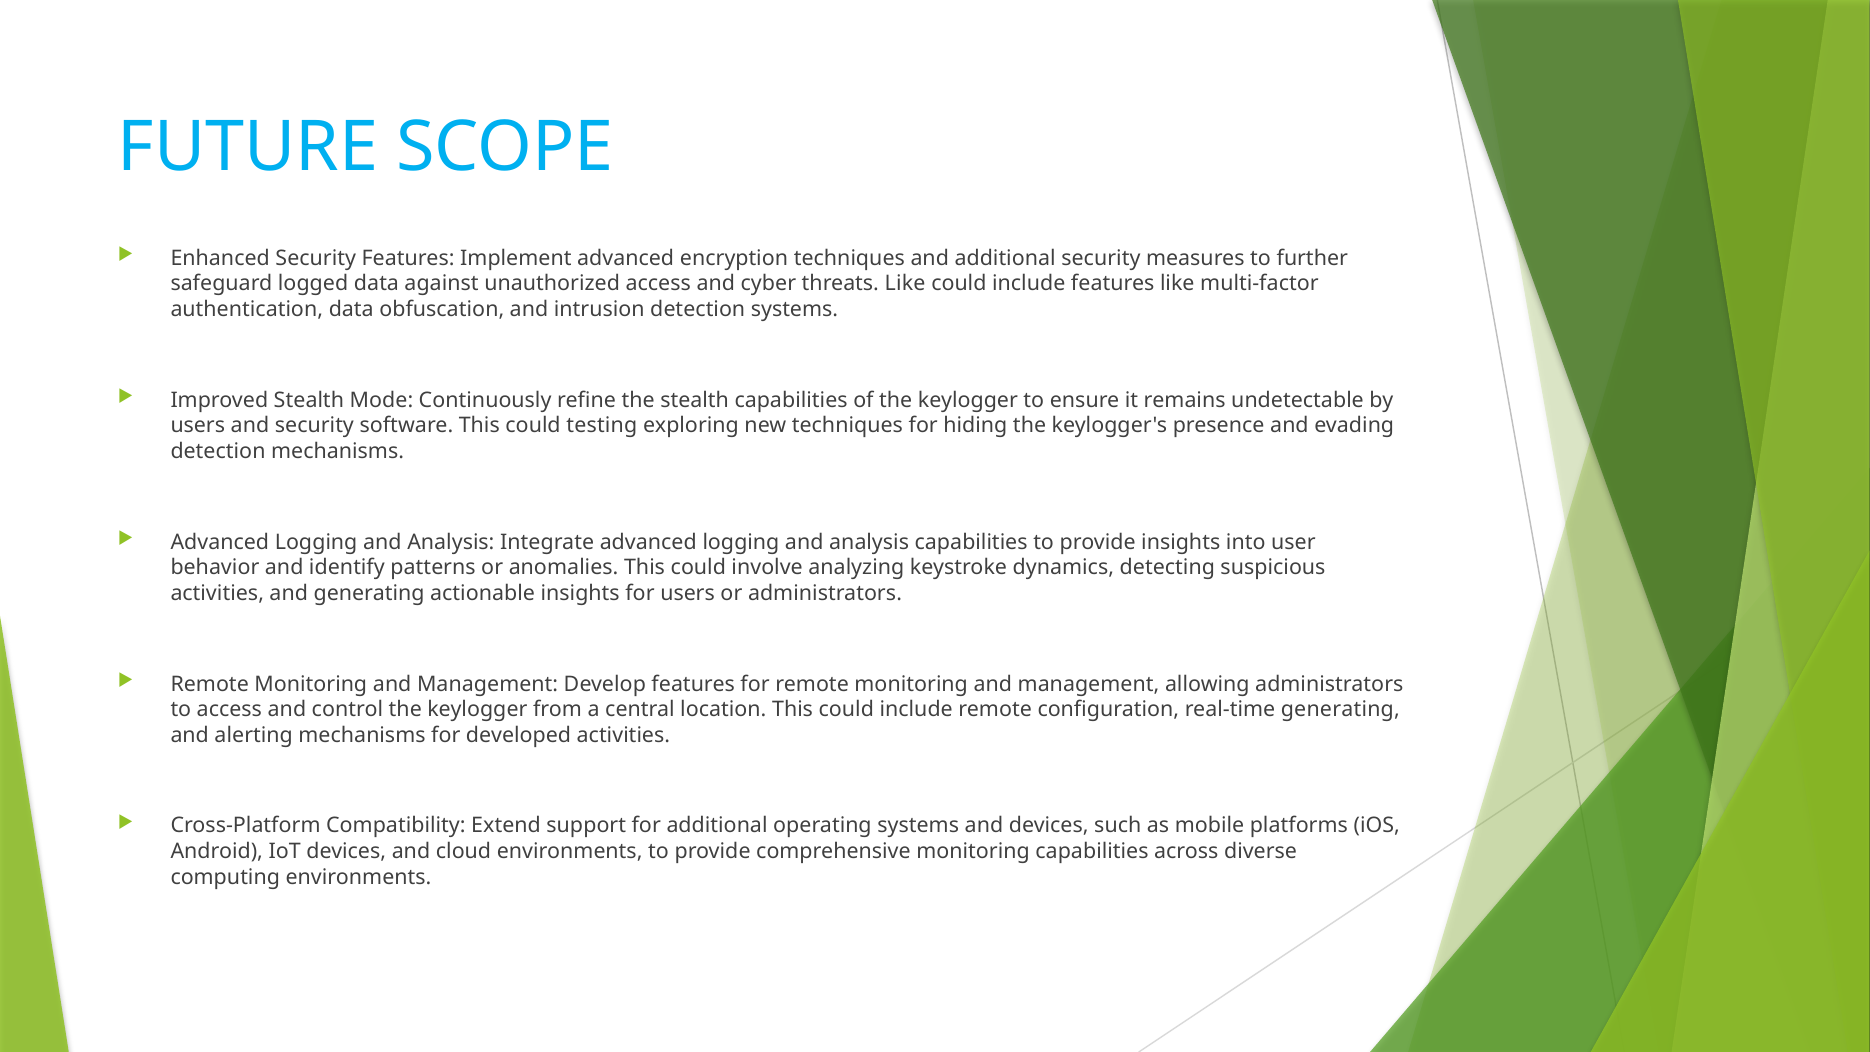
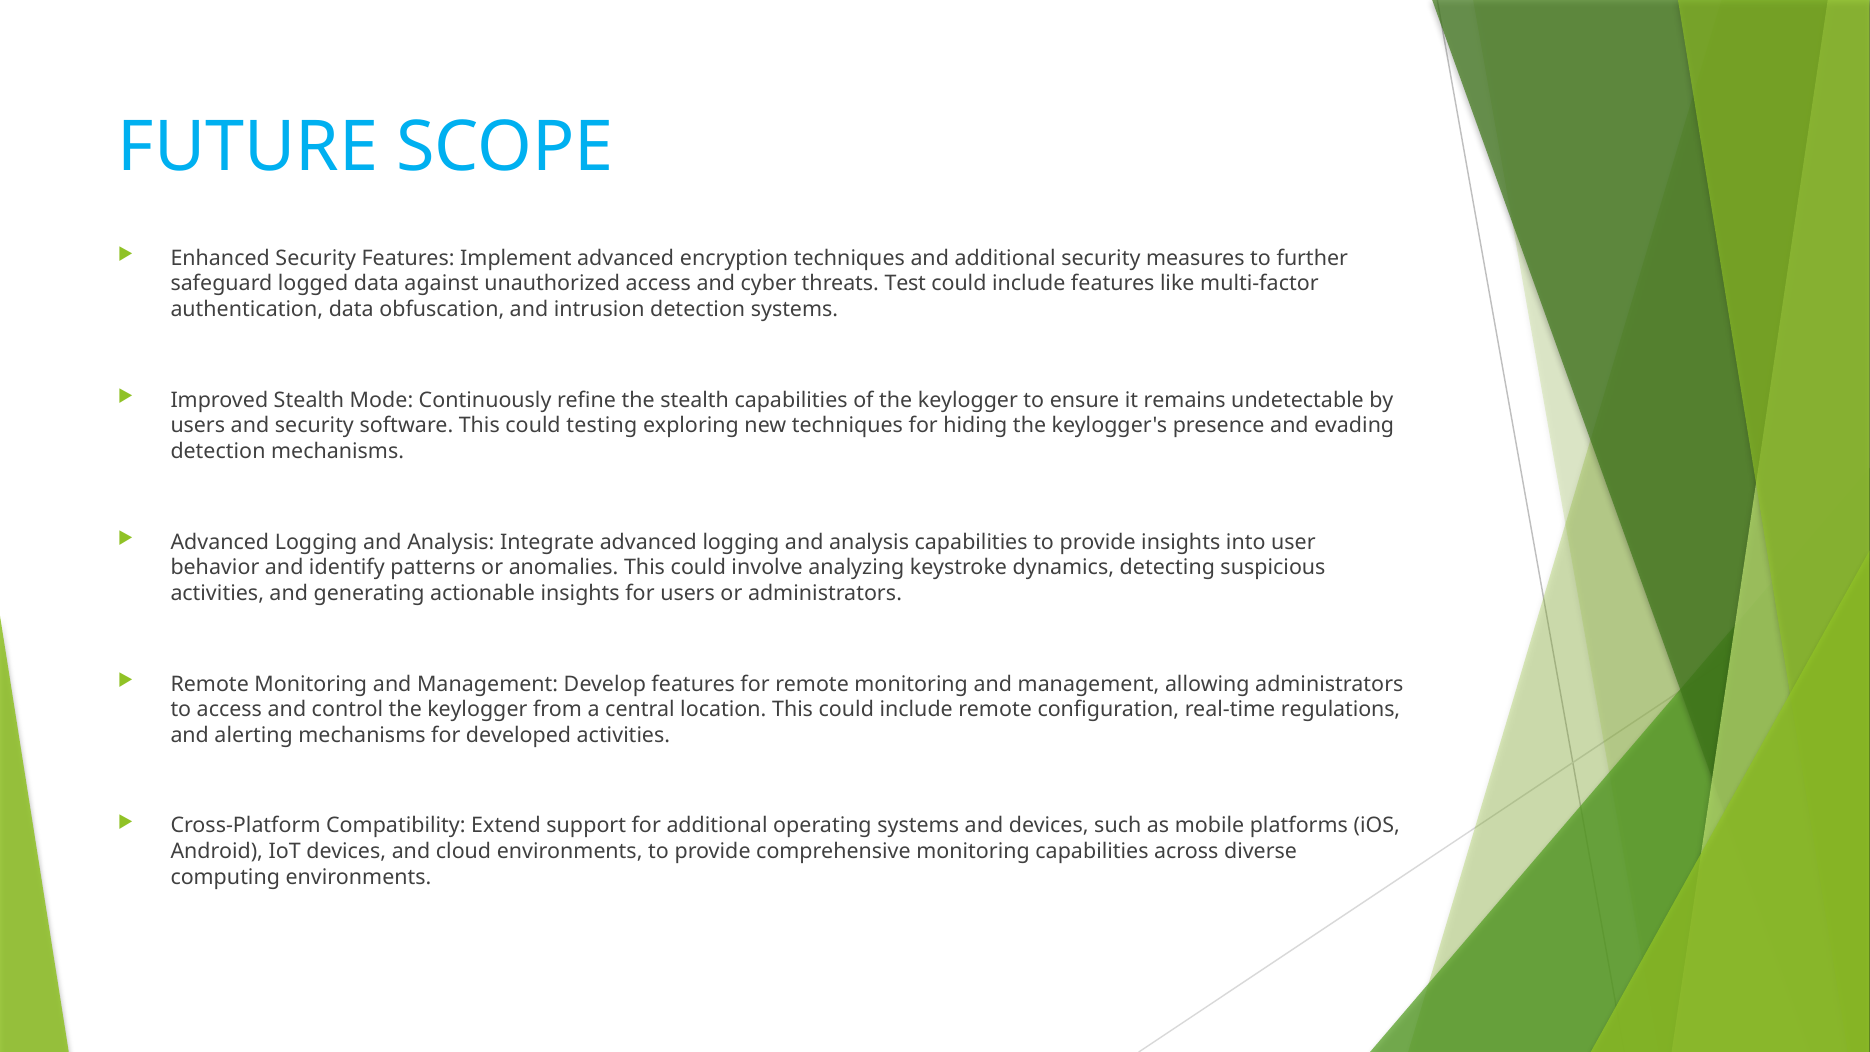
threats Like: Like -> Test (905, 284)
real-time generating: generating -> regulations (1340, 710)
